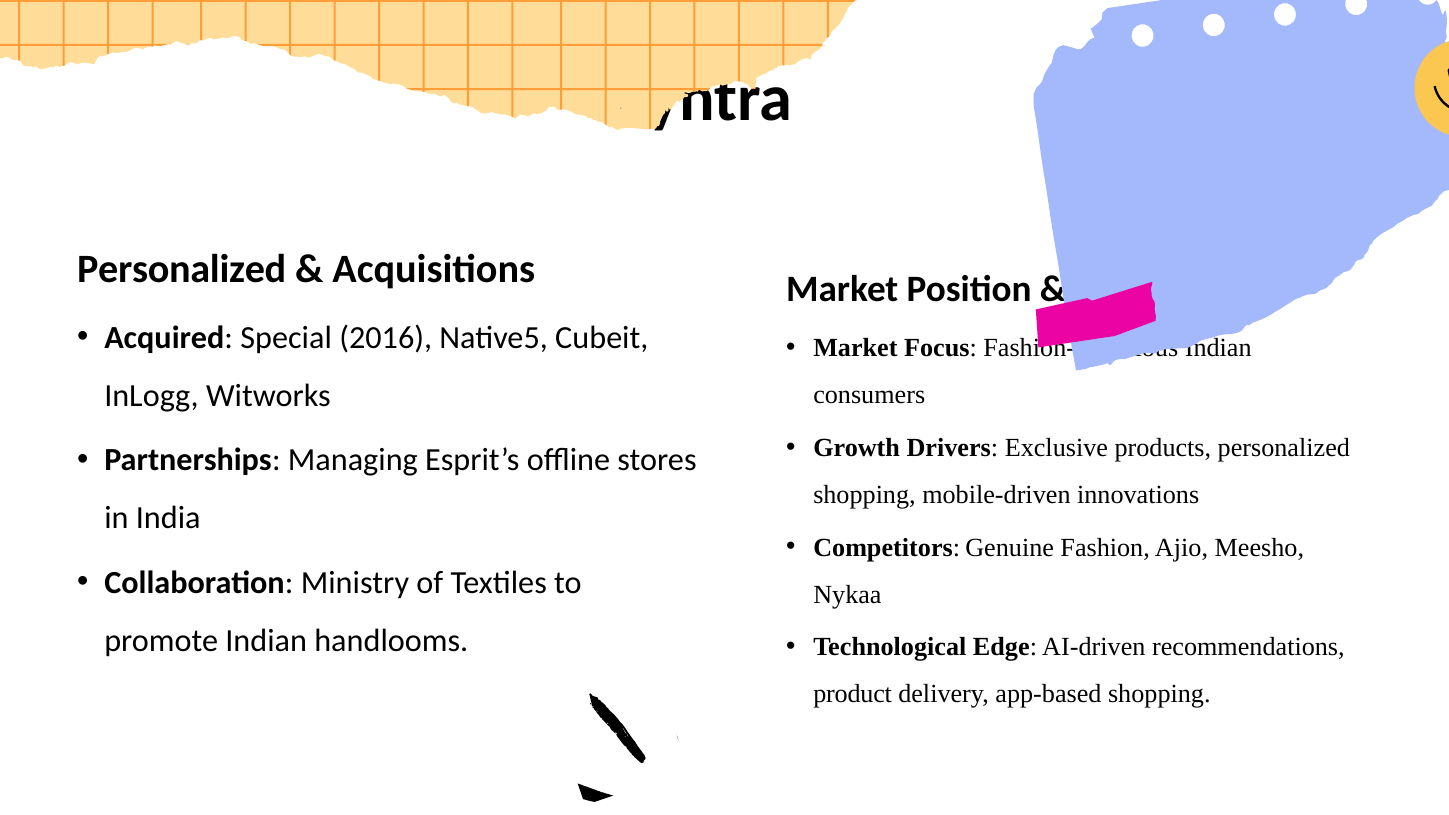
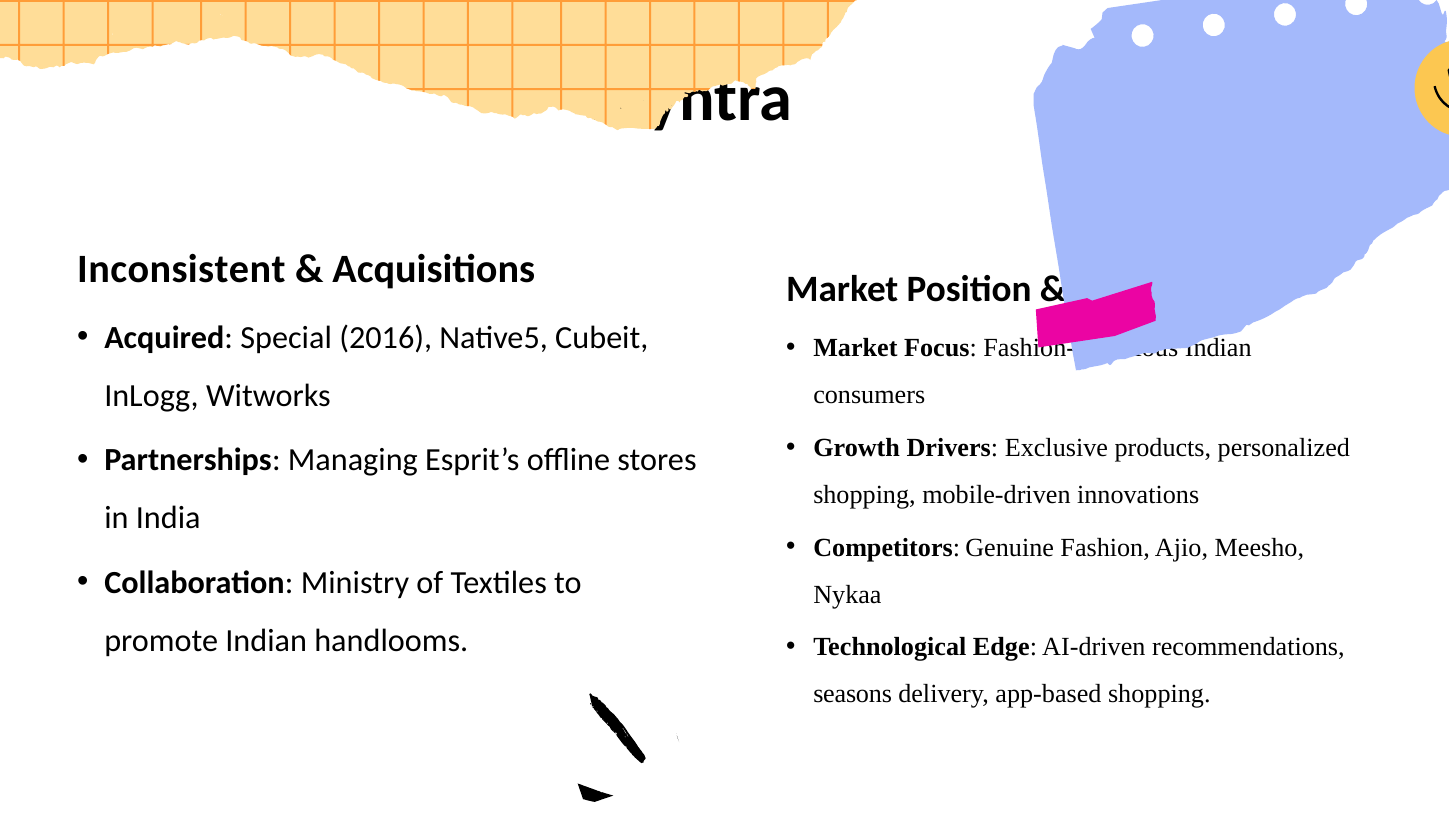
Personalized: Personalized -> Inconsistent (181, 269)
product: product -> seasons (853, 694)
